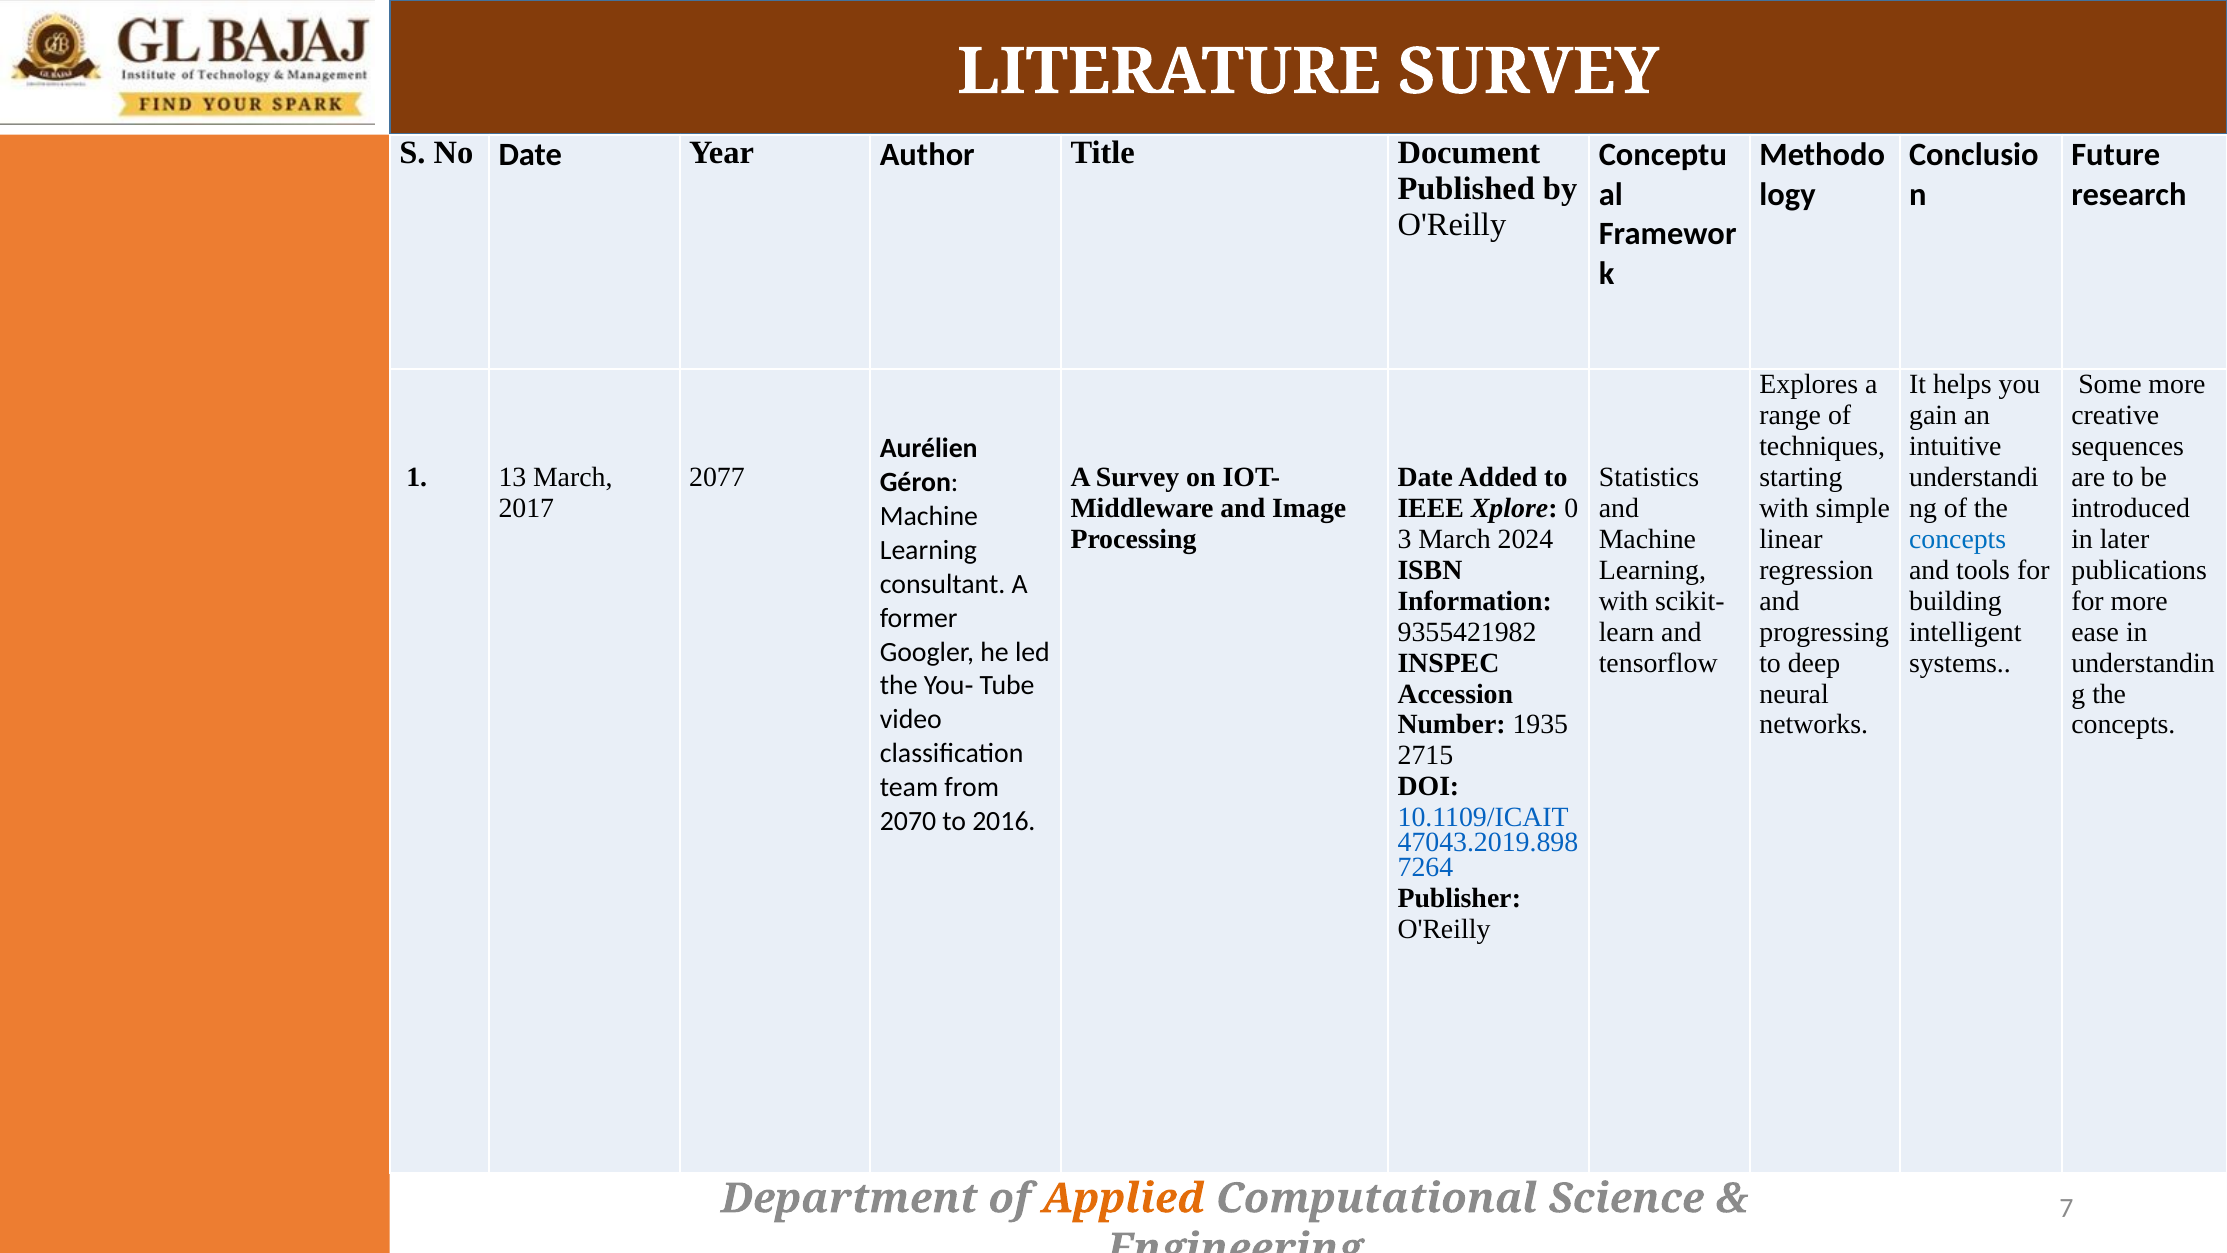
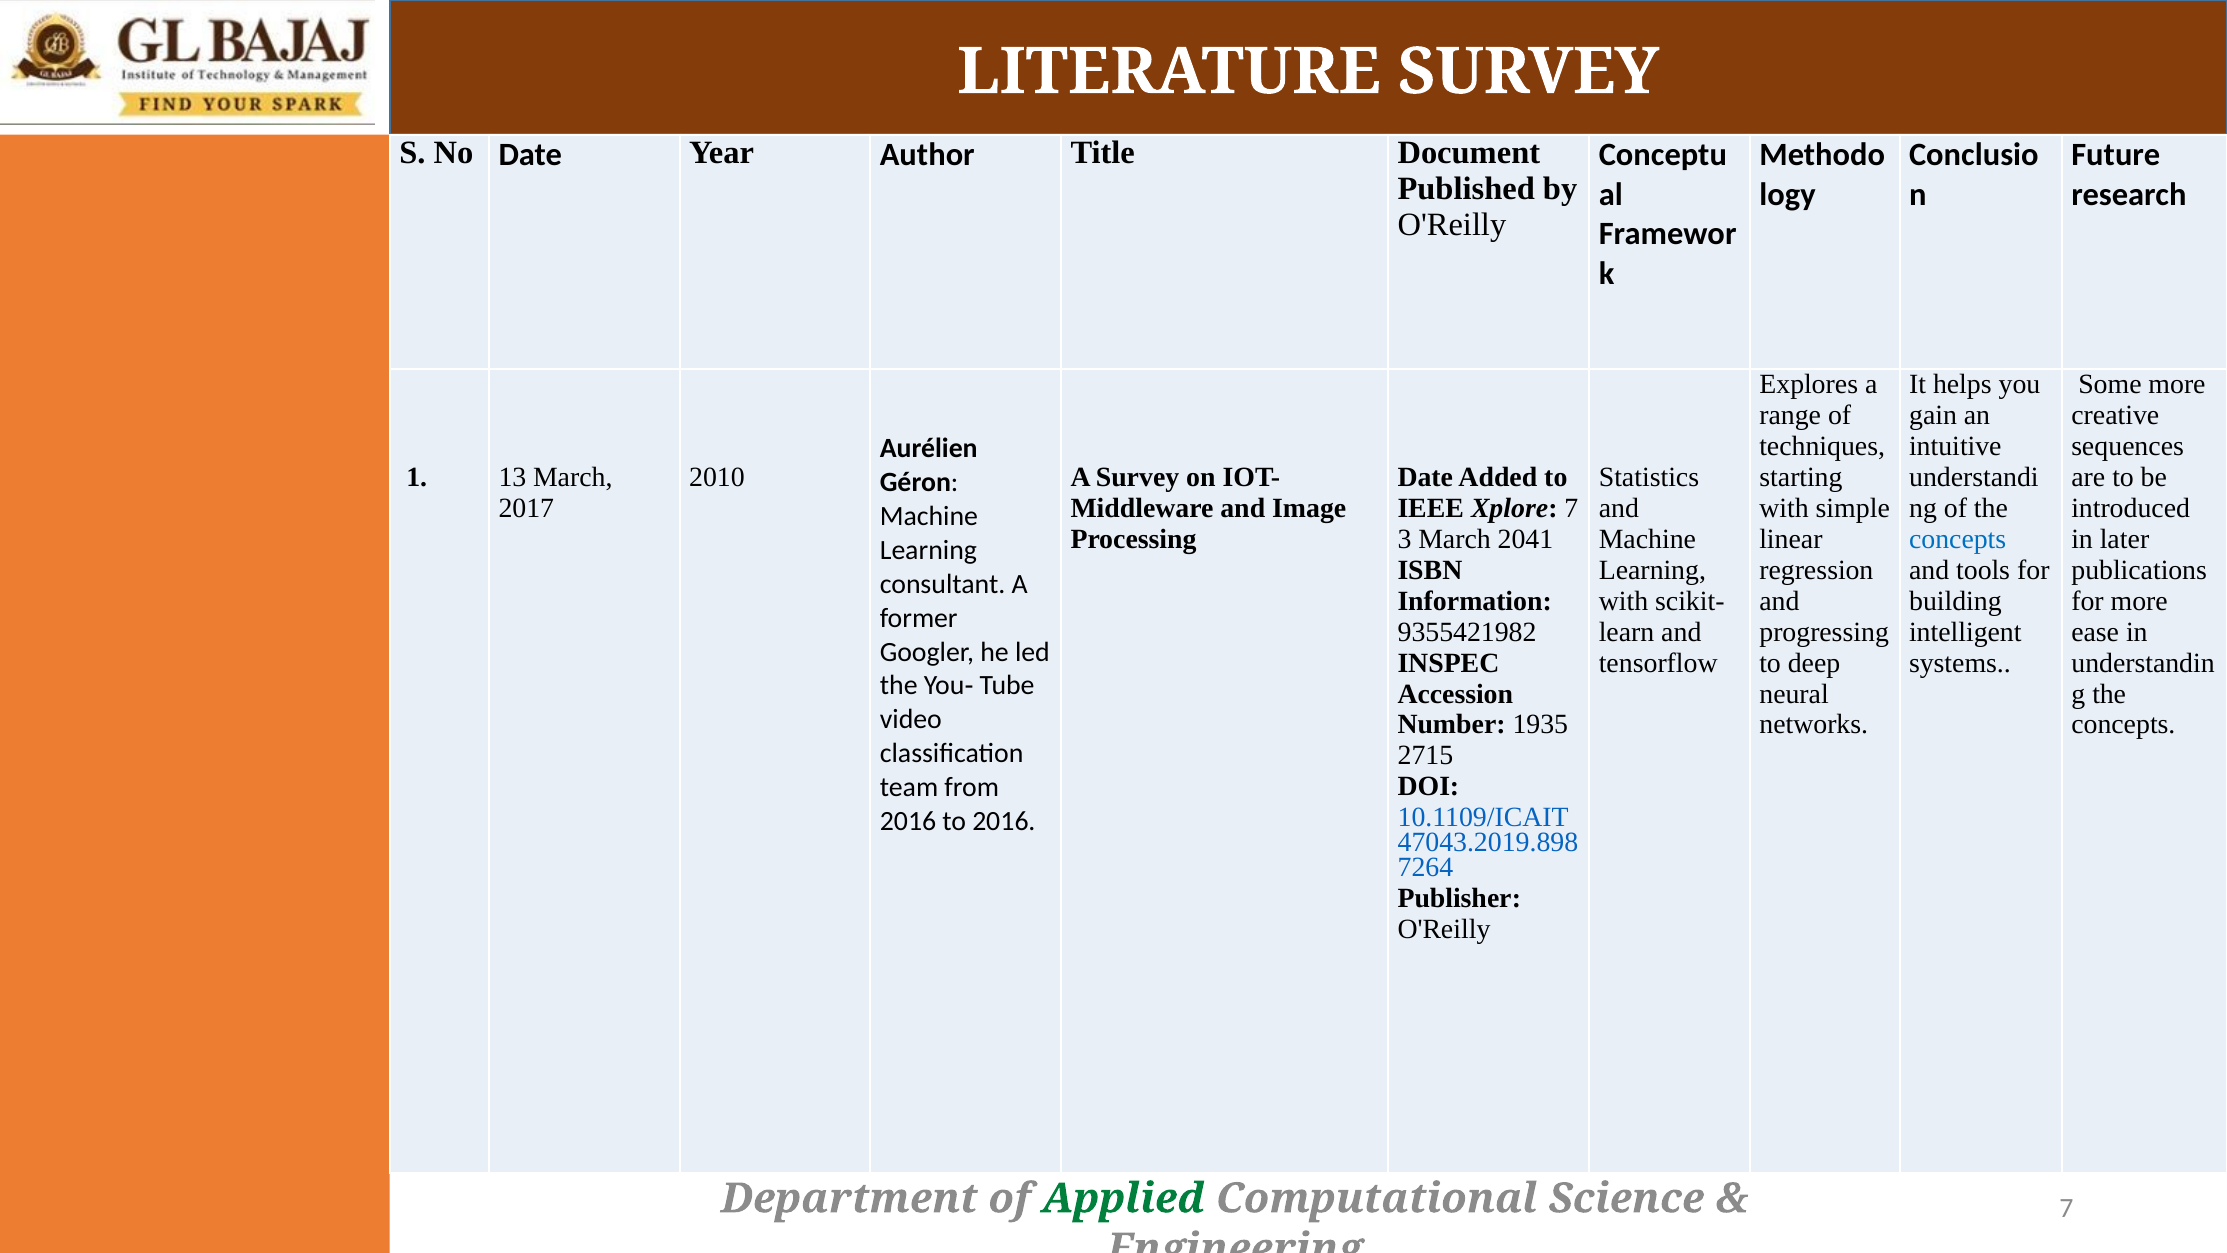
2077: 2077 -> 2010 (717, 477)
Xplore 0: 0 -> 7 (1571, 508)
2024: 2024 -> 2041 (1525, 539)
2070: 2070 -> 2016 (908, 821)
Applied colour: orange -> green (1123, 1198)
